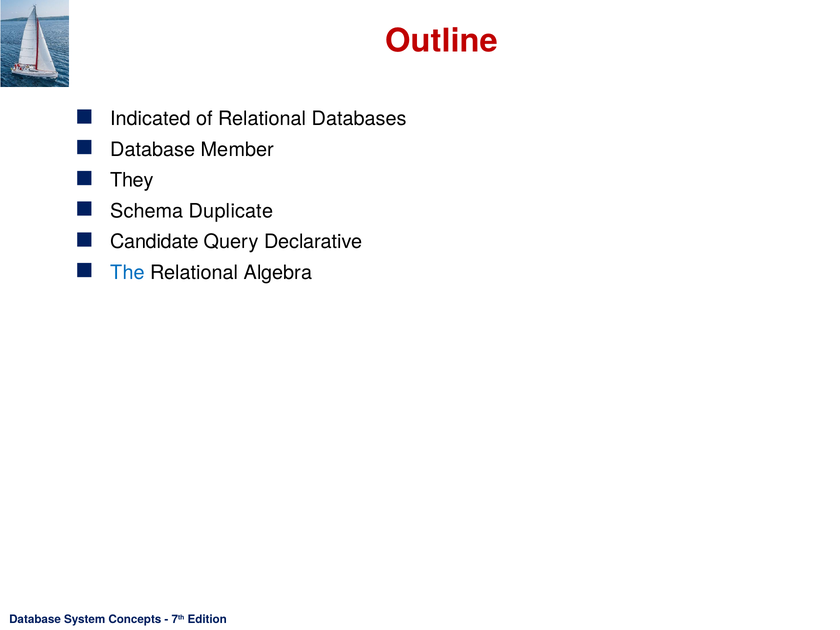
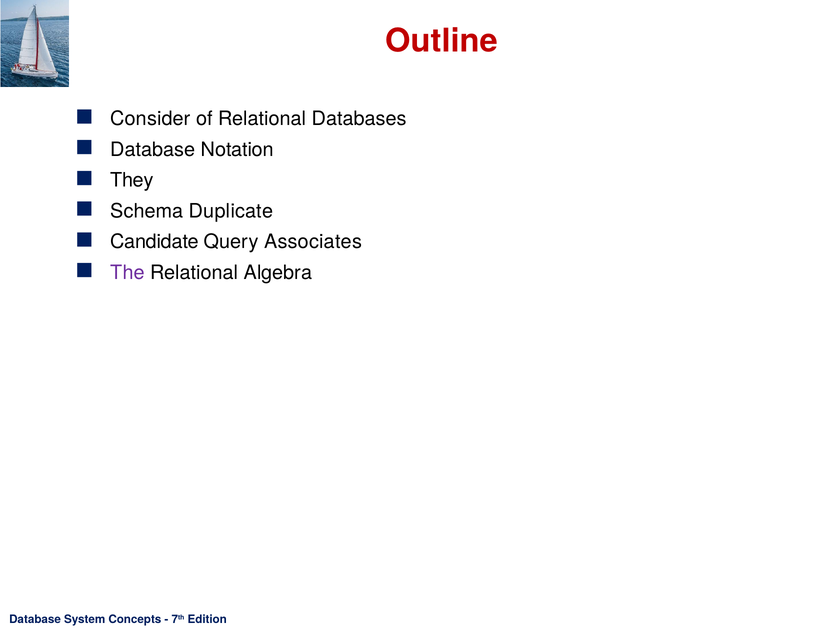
Indicated: Indicated -> Consider (150, 119)
Member: Member -> Notation (237, 150)
Declarative: Declarative -> Associates (313, 242)
The colour: blue -> purple (127, 273)
